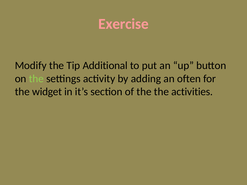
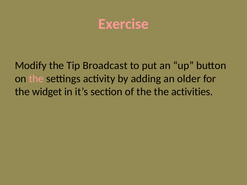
Additional: Additional -> Broadcast (105, 66)
the colour: light green -> pink (36, 79)
often: often -> older (189, 79)
